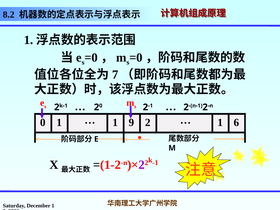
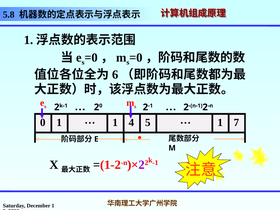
8.2: 8.2 -> 5.8 (9, 15)
7: 7 -> 6 (115, 75)
9: 9 -> 4 (131, 123)
1 1 2: 2 -> 5 (148, 123)
6: 6 -> 7 (236, 123)
